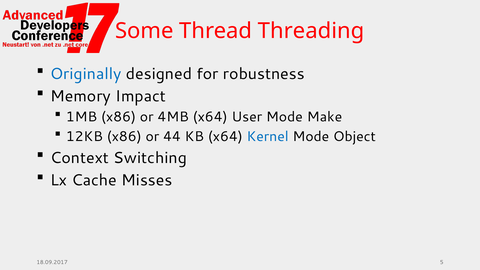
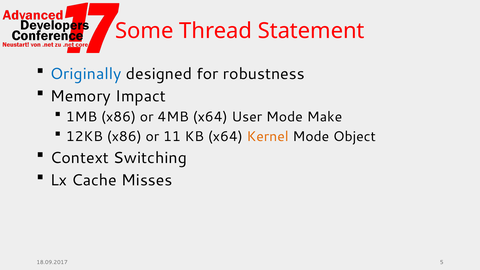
Threading: Threading -> Statement (311, 31)
44: 44 -> 11 (172, 136)
Kernel colour: blue -> orange (268, 136)
